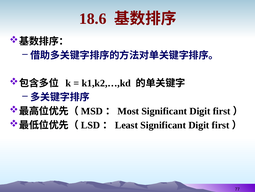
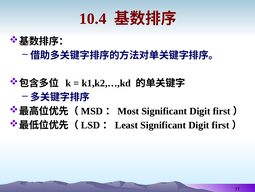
18.6: 18.6 -> 10.4 (93, 19)
